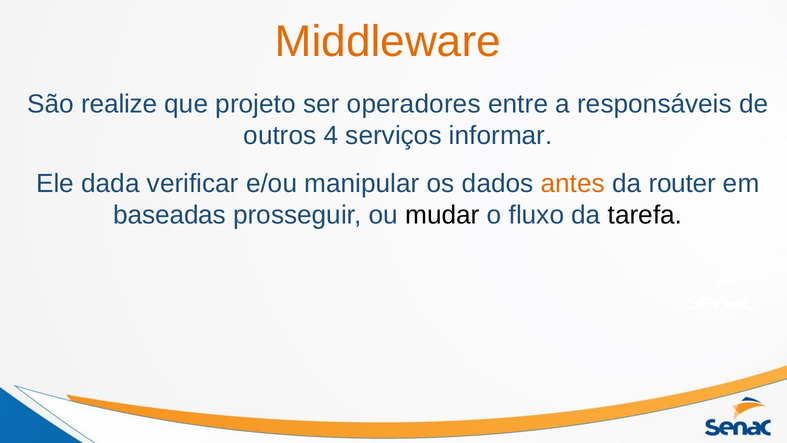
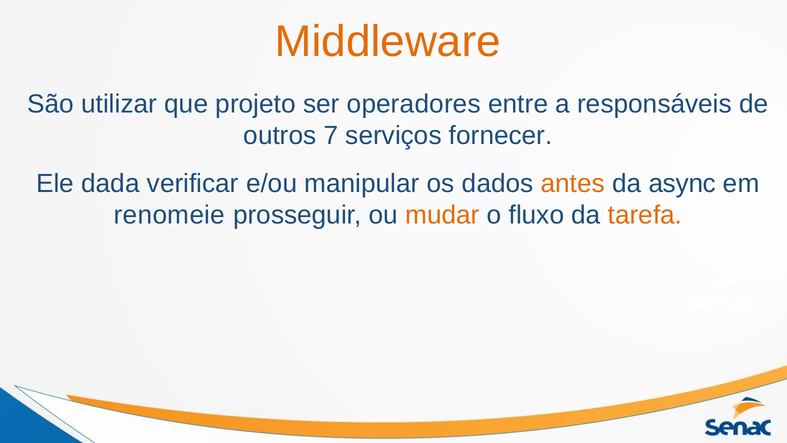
realize: realize -> utilizar (119, 104)
4: 4 -> 7 (331, 135)
informar: informar -> fornecer (501, 135)
router: router -> async (682, 183)
baseadas: baseadas -> renomeie (169, 215)
mudar colour: black -> orange (442, 215)
tarefa colour: black -> orange (645, 215)
